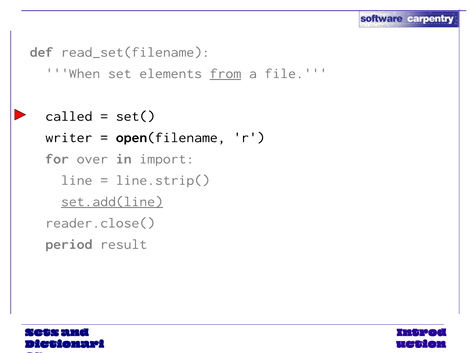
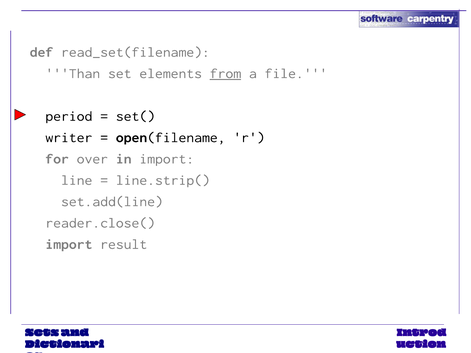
When: When -> Than (73, 73)
called: called -> period (69, 116)
set.add(line underline: present -> none (112, 202)
period: period -> import (69, 244)
